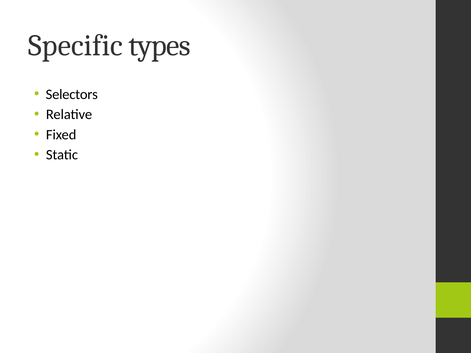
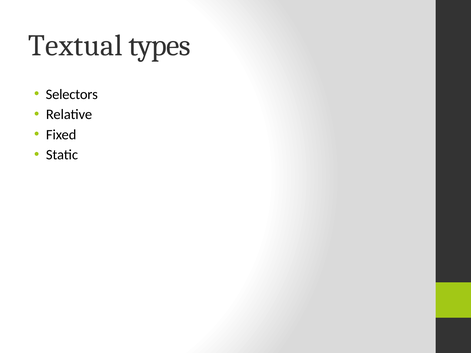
Specific: Specific -> Textual (76, 46)
